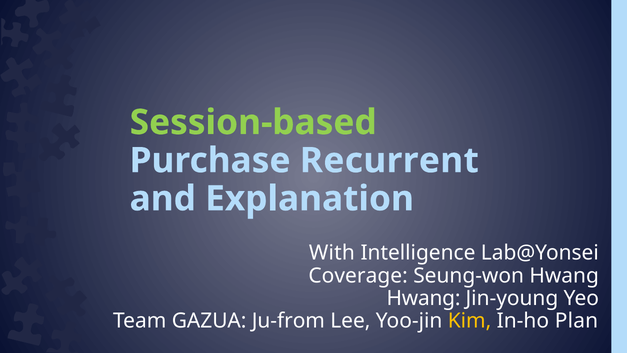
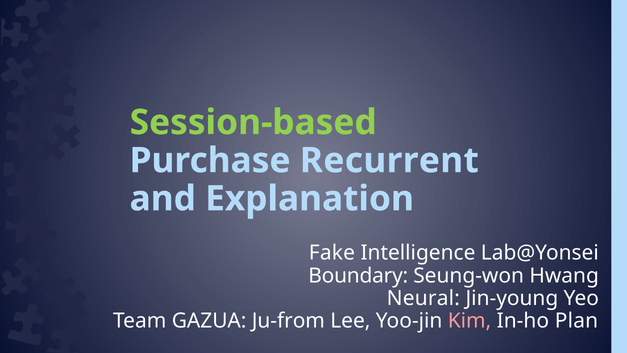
With: With -> Fake (332, 253)
Coverage: Coverage -> Boundary (358, 275)
Hwang: Hwang -> Neural (423, 298)
Kim colour: yellow -> pink (470, 321)
